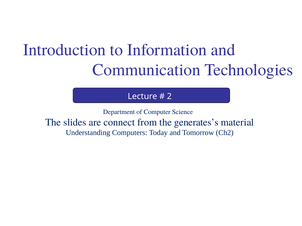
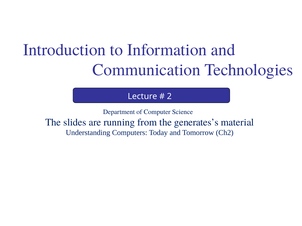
connect: connect -> running (119, 123)
